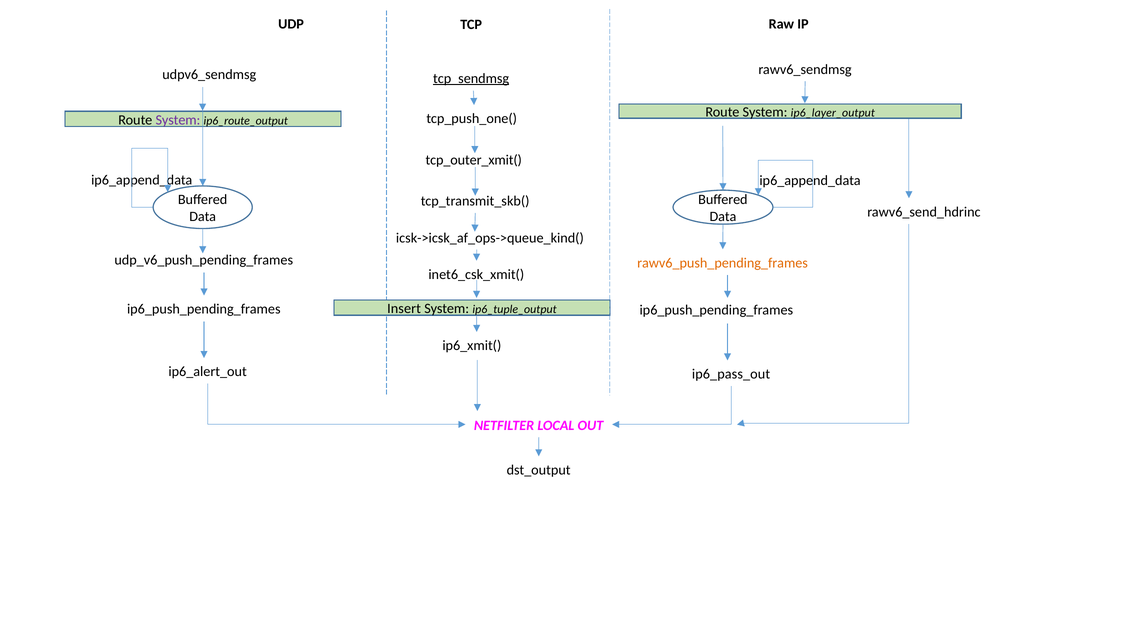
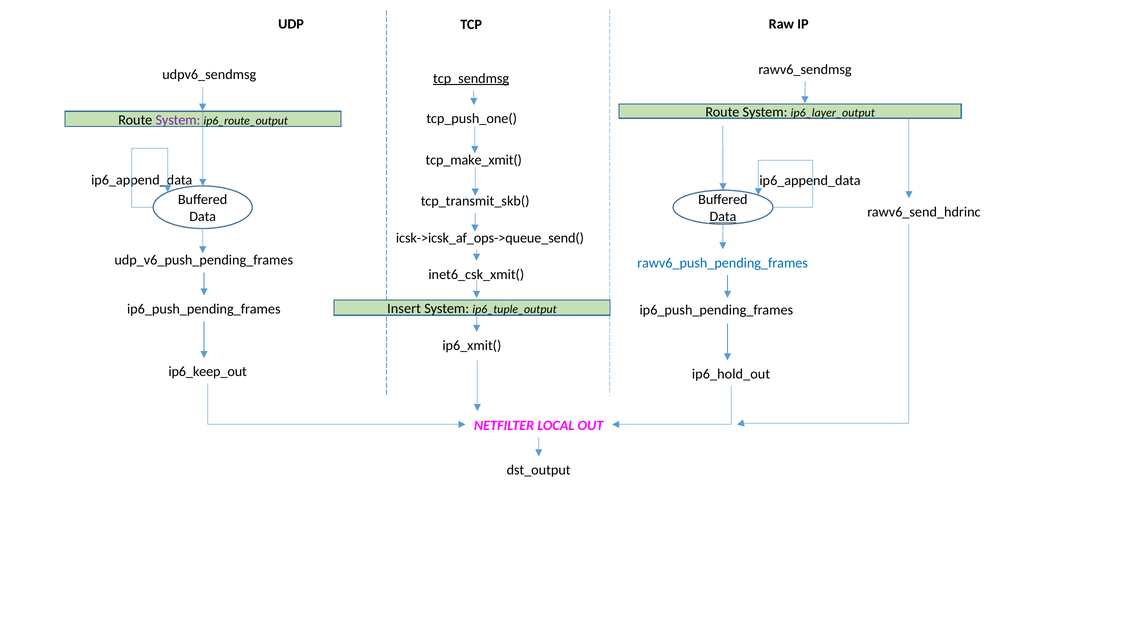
tcp_outer_xmit(: tcp_outer_xmit( -> tcp_make_xmit( (474, 160)
Data underline: none -> present (723, 217)
icsk->icsk_af_ops->queue_kind(: icsk->icsk_af_ops->queue_kind( -> icsk->icsk_af_ops->queue_send( (490, 238)
rawv6_push_pending_frames colour: orange -> blue (723, 263)
ip6_alert_out: ip6_alert_out -> ip6_keep_out (208, 371)
ip6_pass_out: ip6_pass_out -> ip6_hold_out (731, 374)
